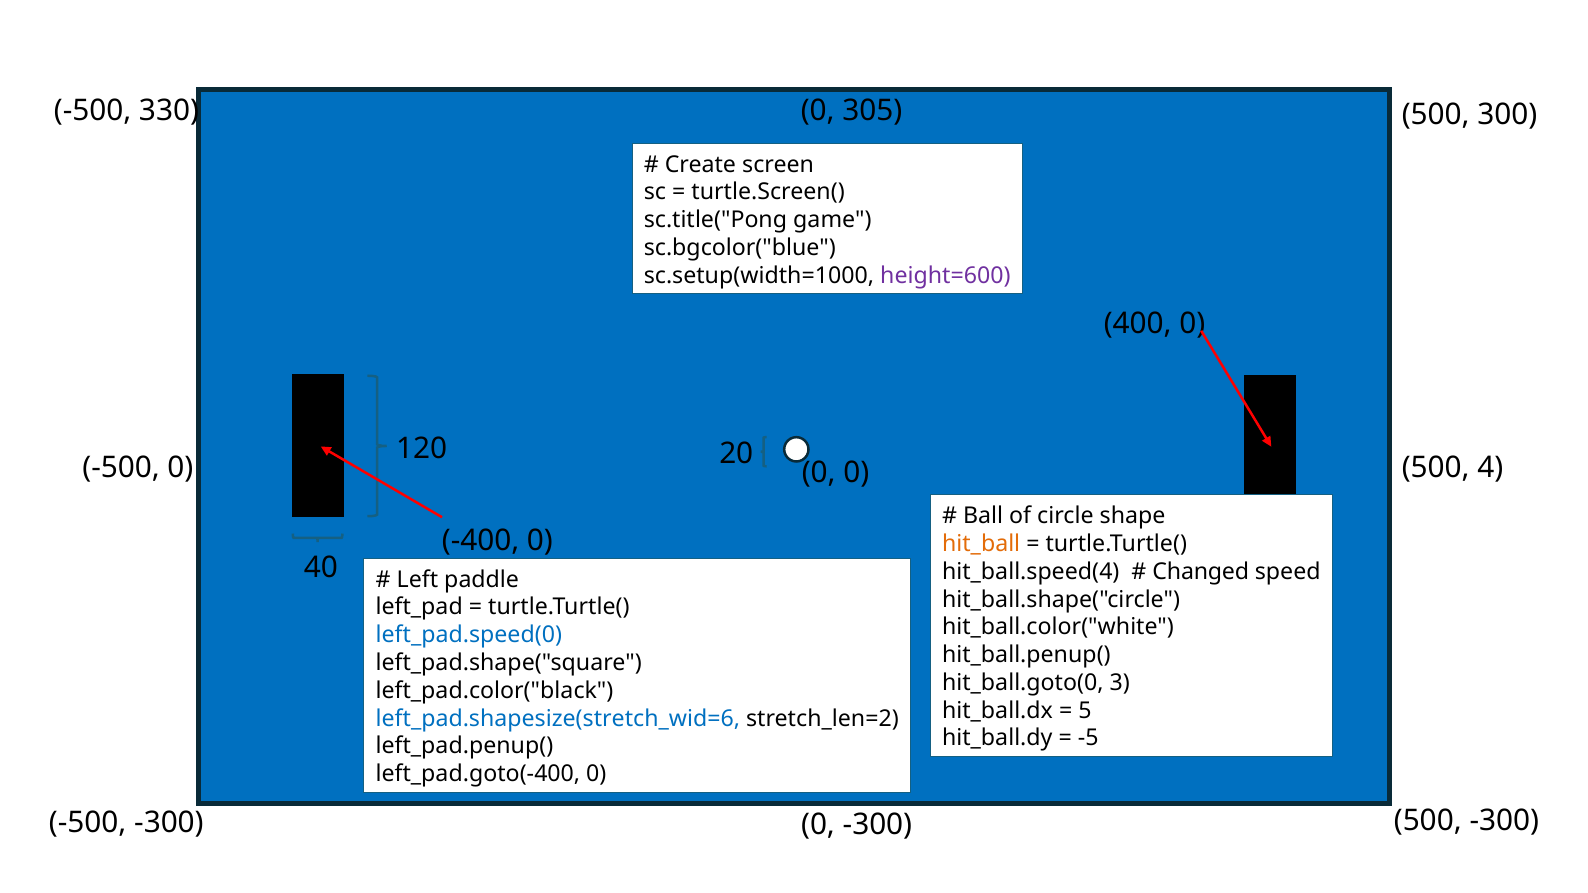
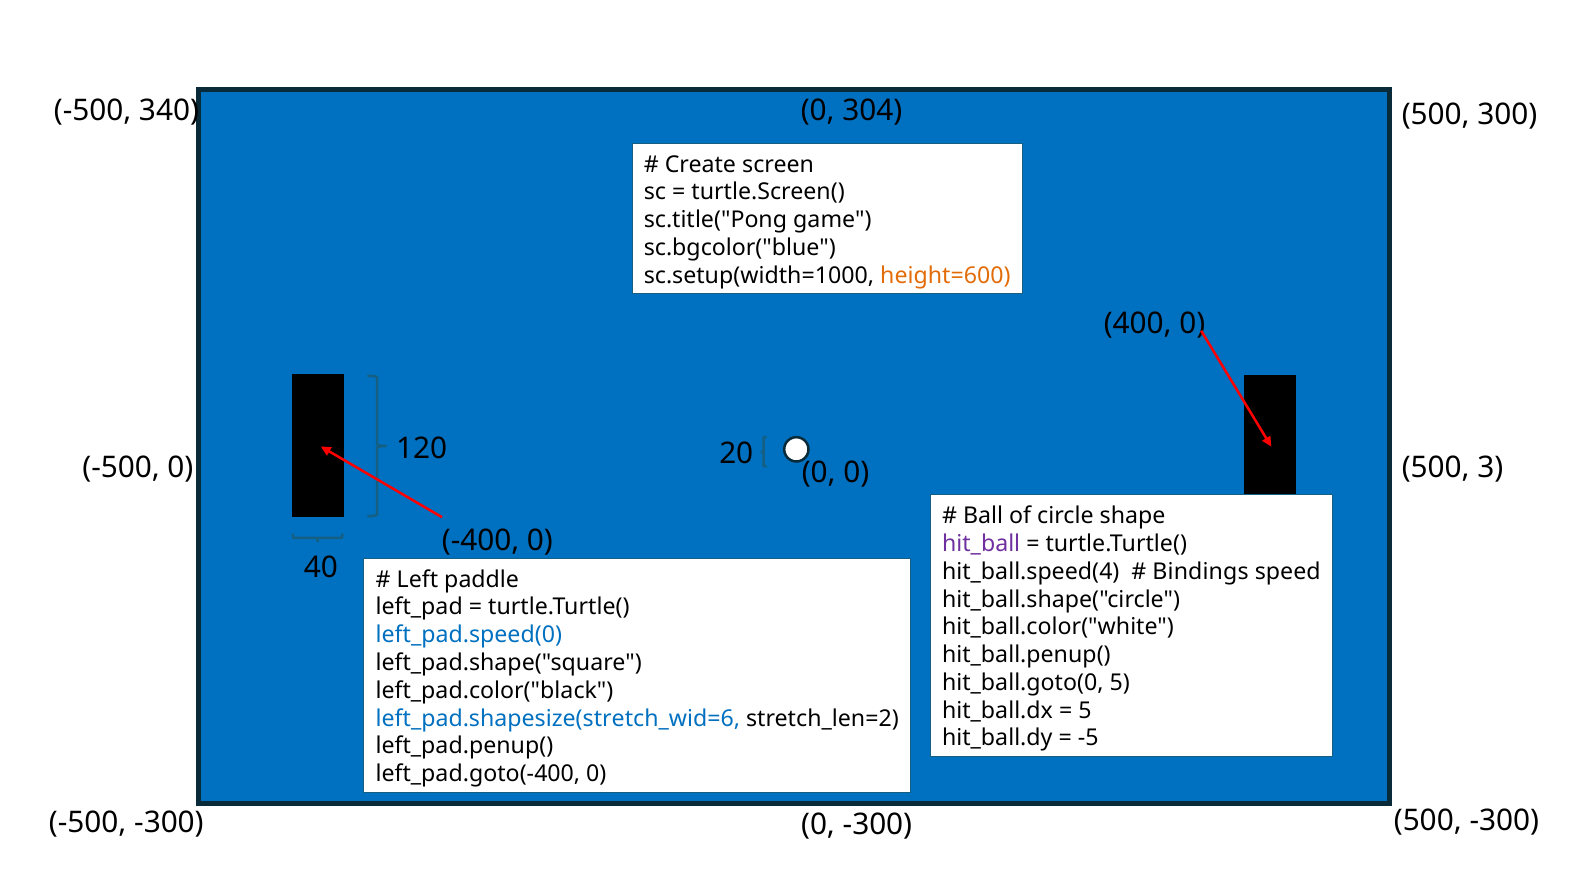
330: 330 -> 340 (169, 111)
305: 305 -> 304 (872, 111)
height=600 colour: purple -> orange (945, 276)
4: 4 -> 3 (1490, 468)
hit_ball colour: orange -> purple (981, 544)
Changed: Changed -> Bindings (1201, 572)
hit_ball.goto(0 3: 3 -> 5 (1120, 683)
